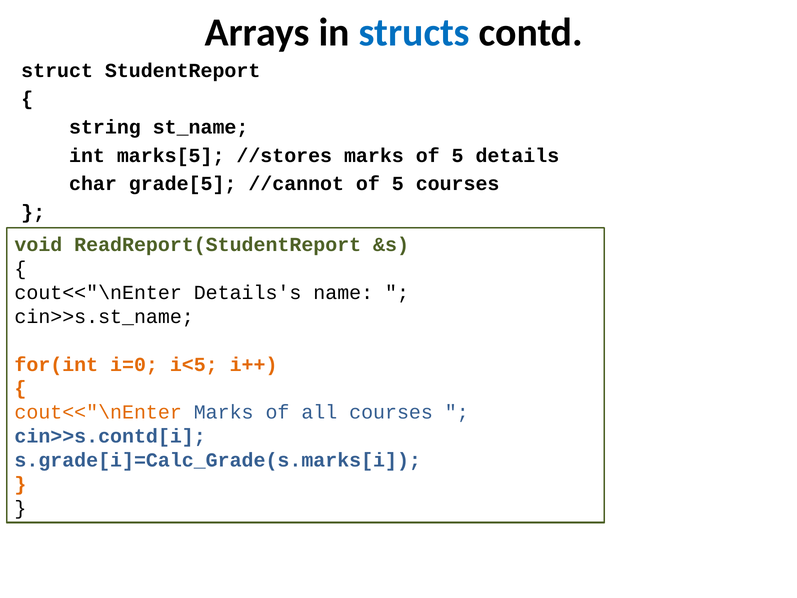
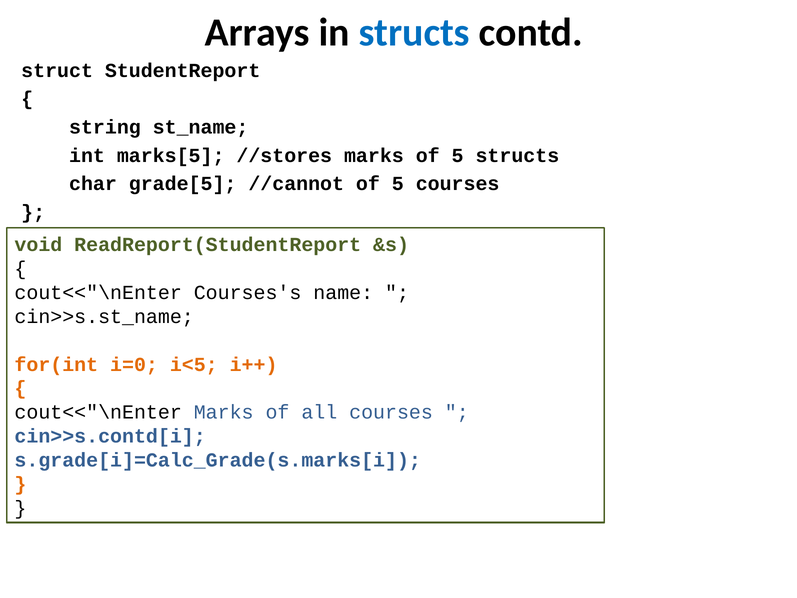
5 details: details -> structs (517, 155)
Details's: Details's -> Courses's (248, 293)
cout<<"\nEnter colour: orange -> black (98, 412)
